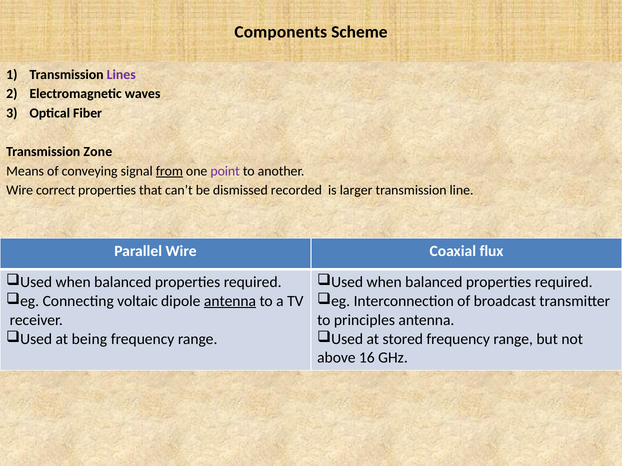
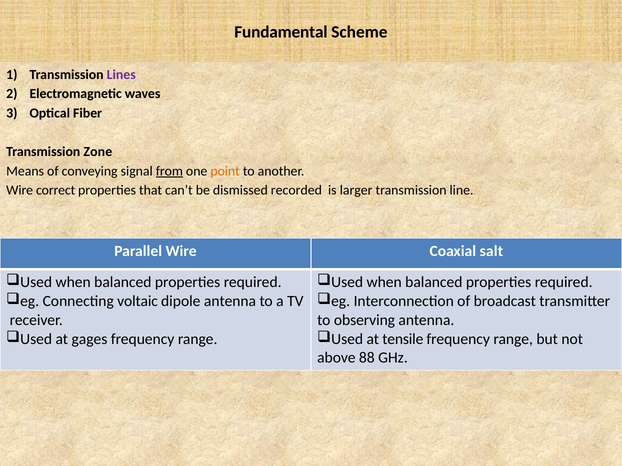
Components: Components -> Fundamental (281, 32)
point colour: purple -> orange (225, 171)
flux: flux -> salt (491, 251)
antenna underline: present -> none (230, 301)
principles: principles -> observing (364, 320)
being: being -> gages (89, 339)
stored: stored -> tensile (403, 339)
16: 16 -> 88 (367, 358)
